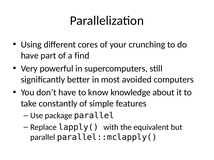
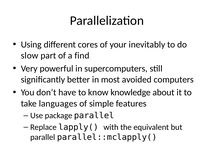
crunching: crunching -> inevitably (147, 45)
have: have -> slow (30, 56)
constantly: constantly -> languages (58, 104)
